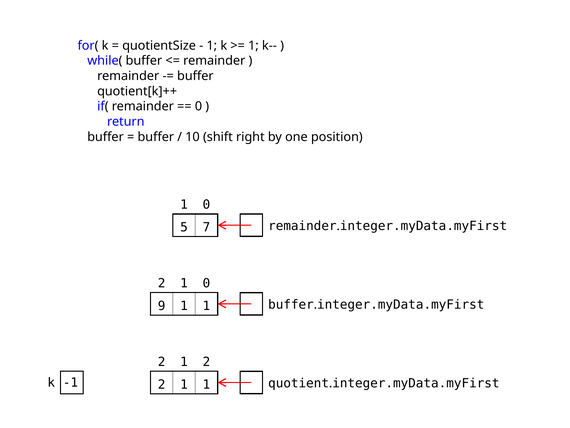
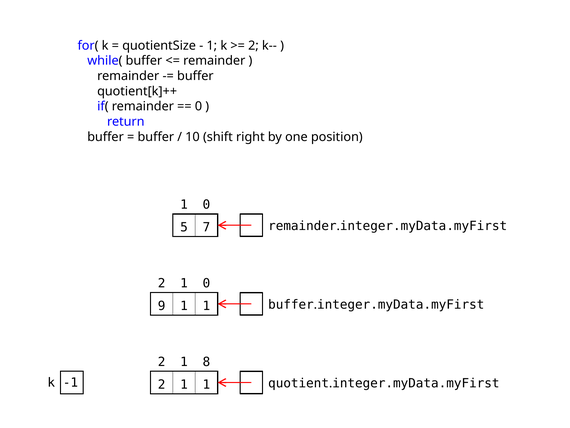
1: 1 -> 2 (253, 46)
1 2: 2 -> 8 (206, 362)
